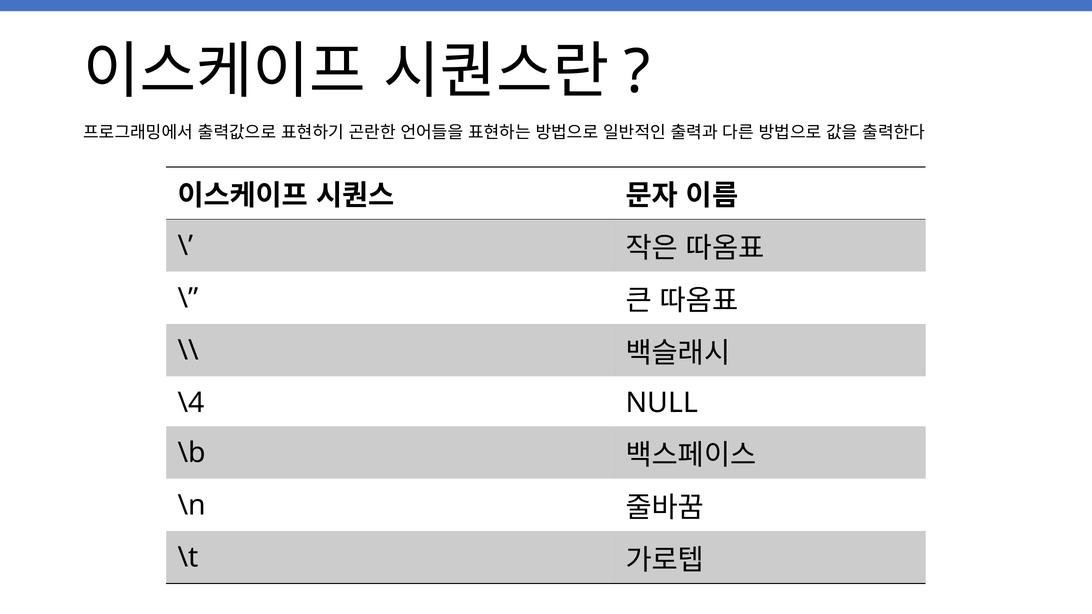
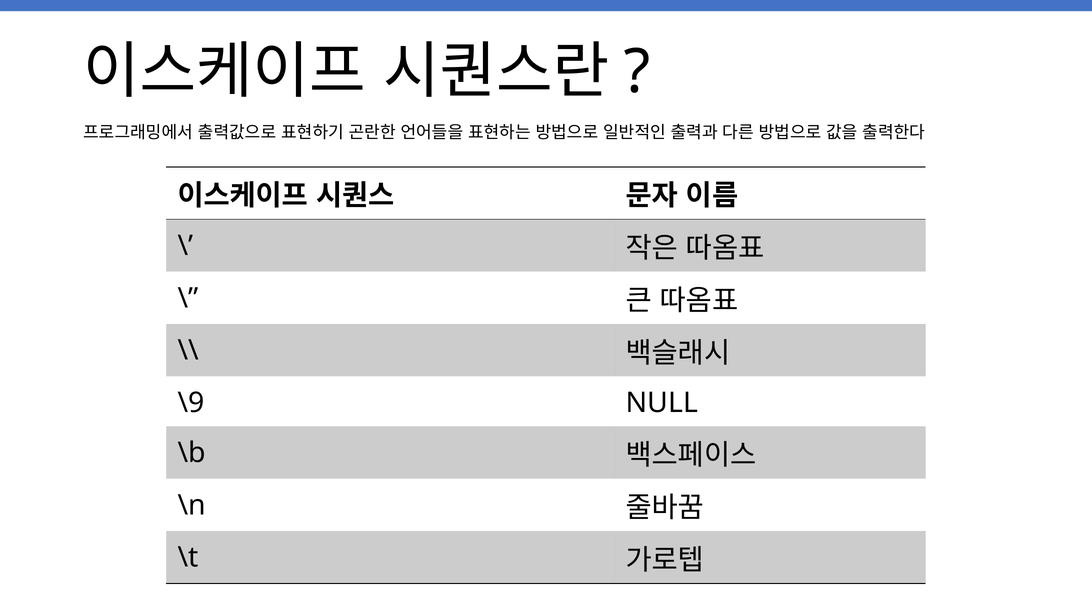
\4: \4 -> \9 (191, 403)
